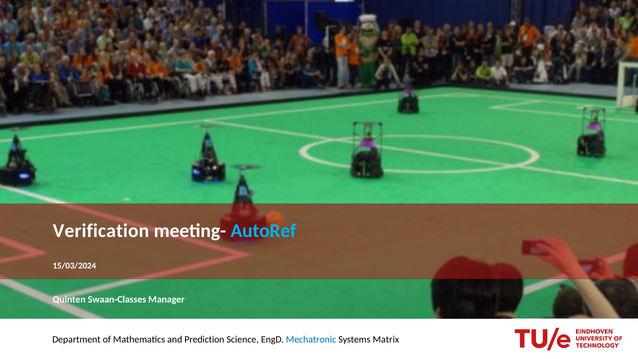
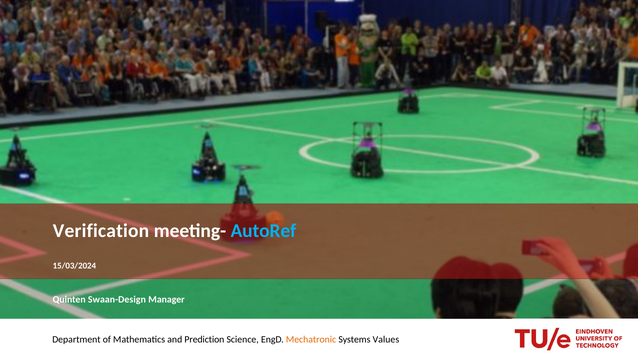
Swaan-Classes: Swaan-Classes -> Swaan-Design (117, 299)
Mechatronic colour: blue -> orange (311, 339)
Matrix: Matrix -> Values (386, 339)
